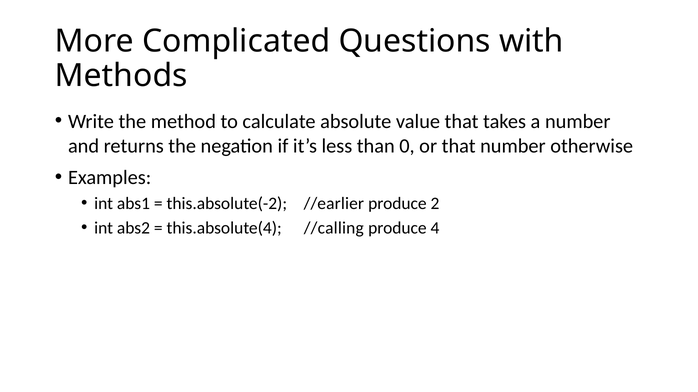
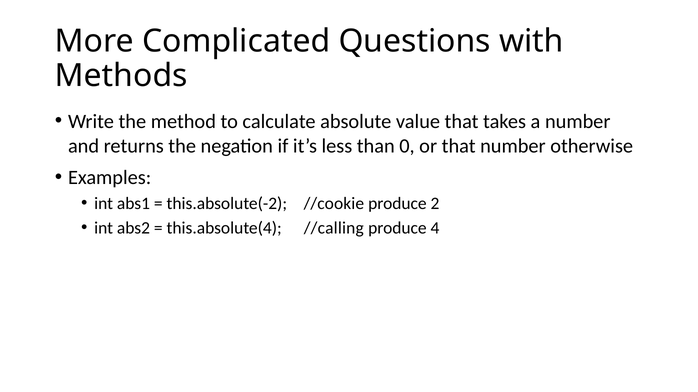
//earlier: //earlier -> //cookie (334, 204)
